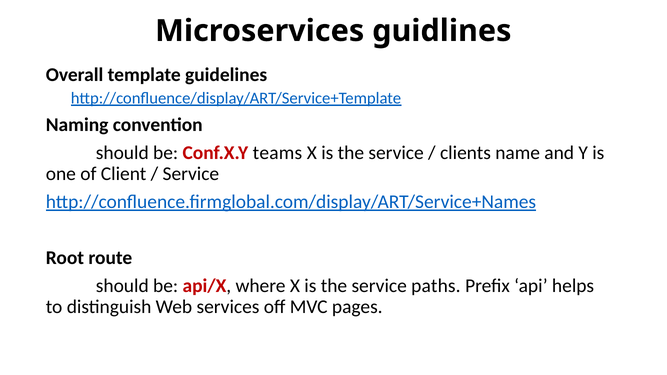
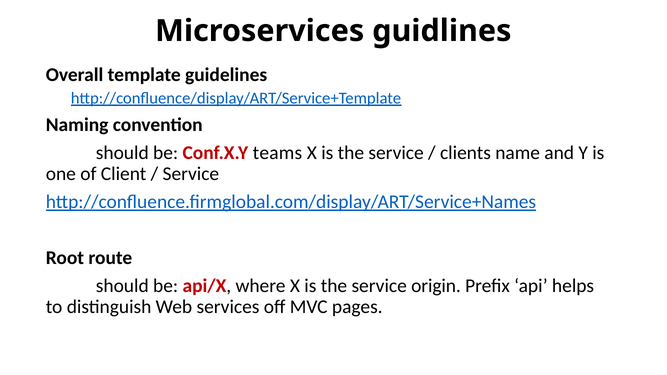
paths: paths -> origin (436, 286)
